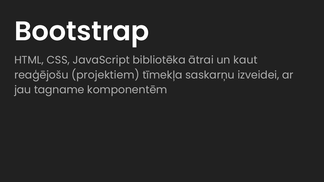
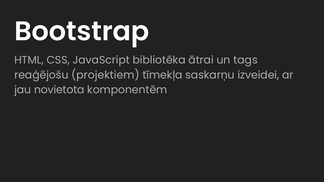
kaut: kaut -> tags (246, 60)
tagname: tagname -> novietota (59, 90)
